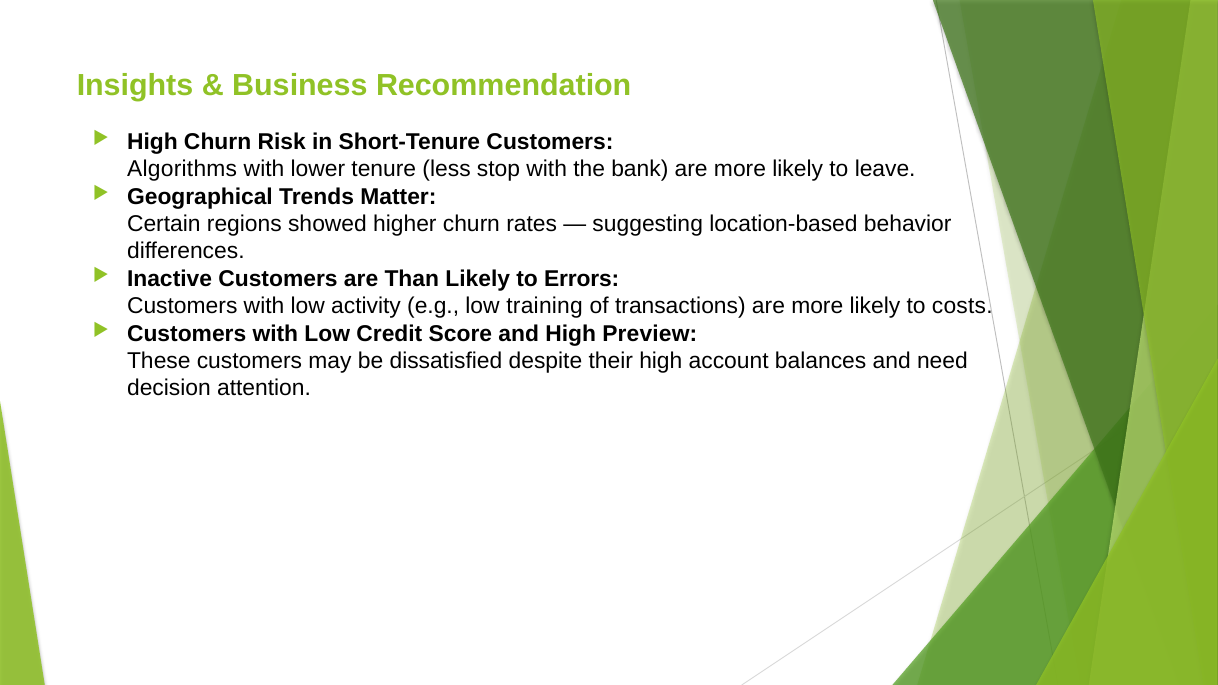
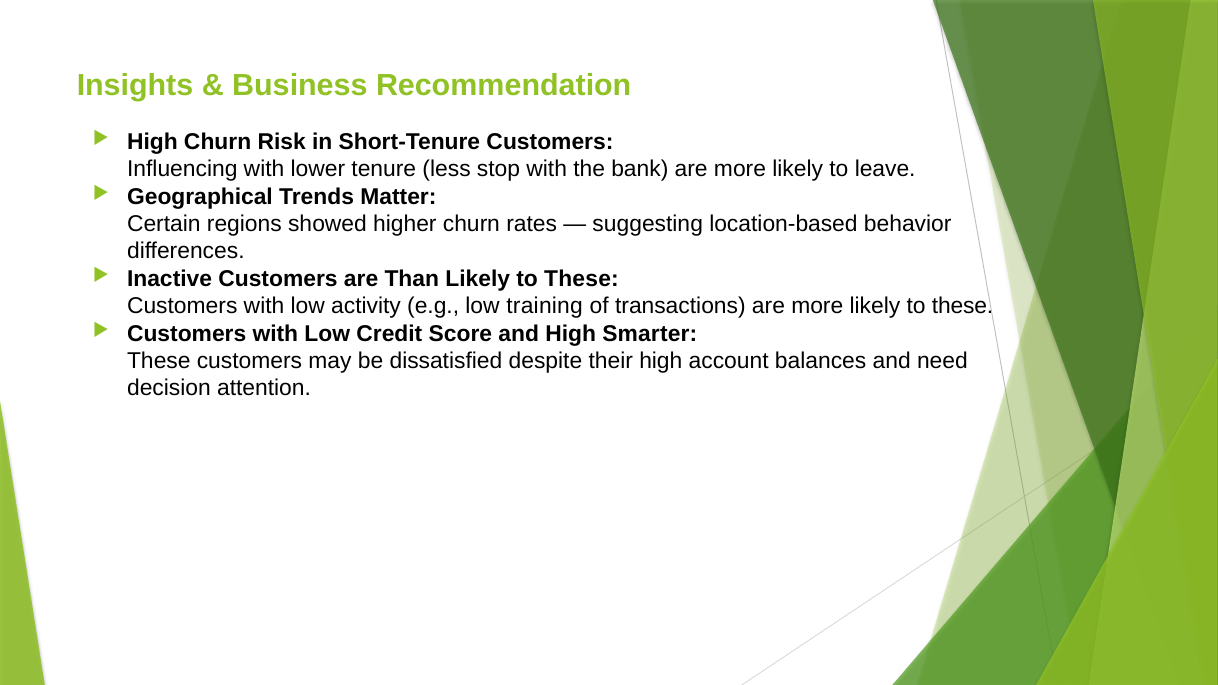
Algorithms: Algorithms -> Influencing (182, 169)
Errors: Errors -> These (582, 279)
more likely to costs: costs -> these (963, 306)
Preview: Preview -> Smarter (650, 334)
